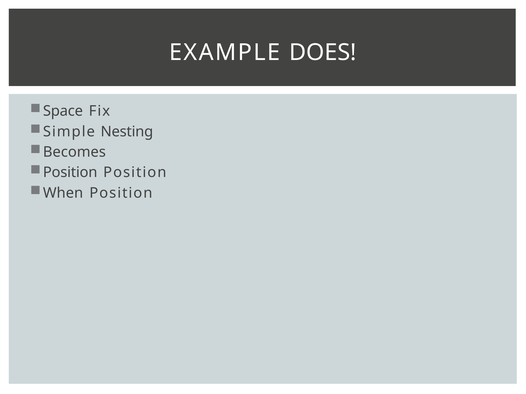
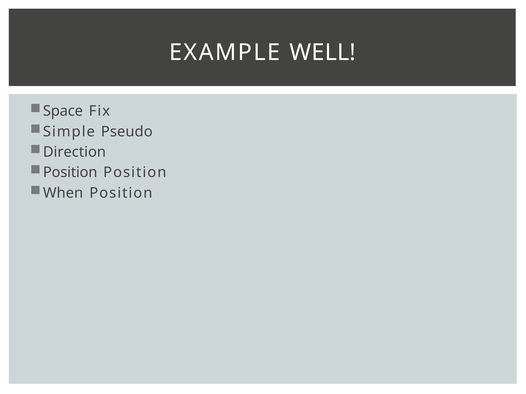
DOES: DOES -> WELL (323, 52)
Nesting: Nesting -> Pseudo (127, 132)
Becomes: Becomes -> Direction (74, 152)
